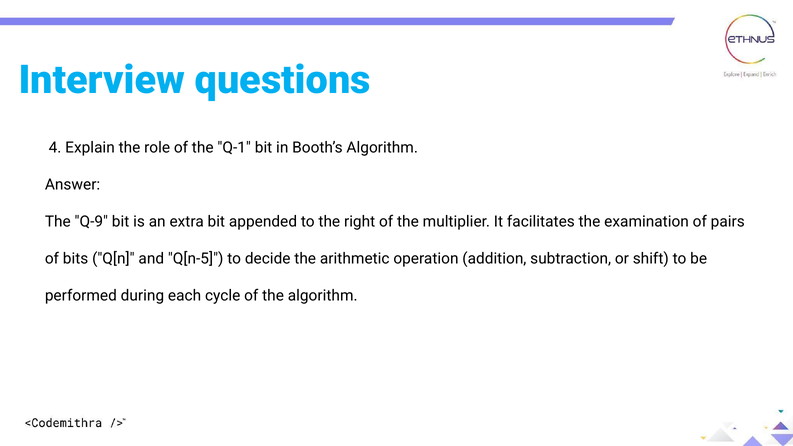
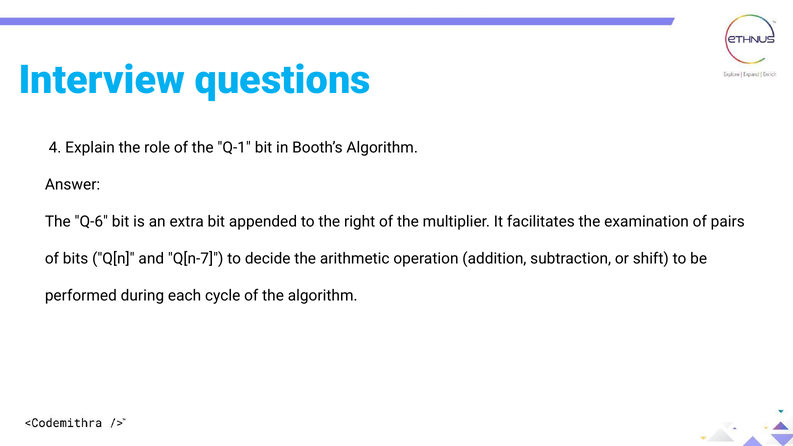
Q-9: Q-9 -> Q-6 (91, 222)
Q[n-5: Q[n-5 -> Q[n-7 (196, 259)
